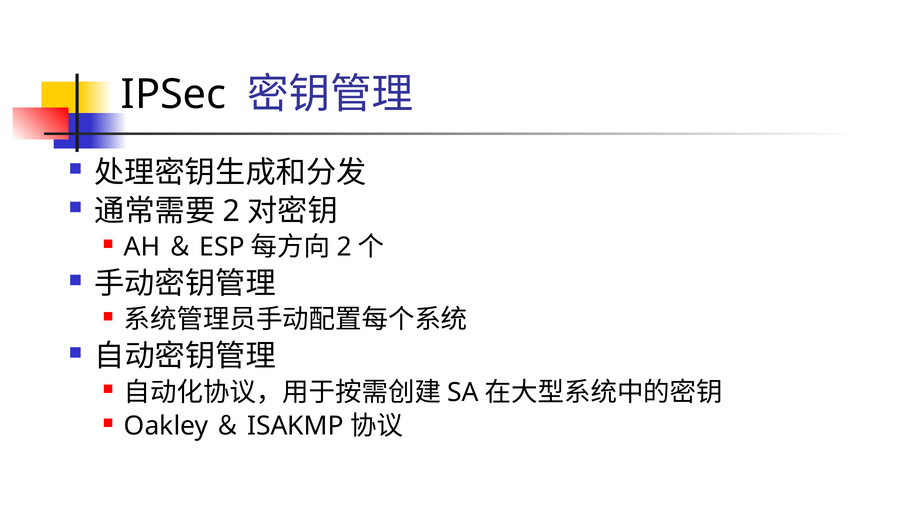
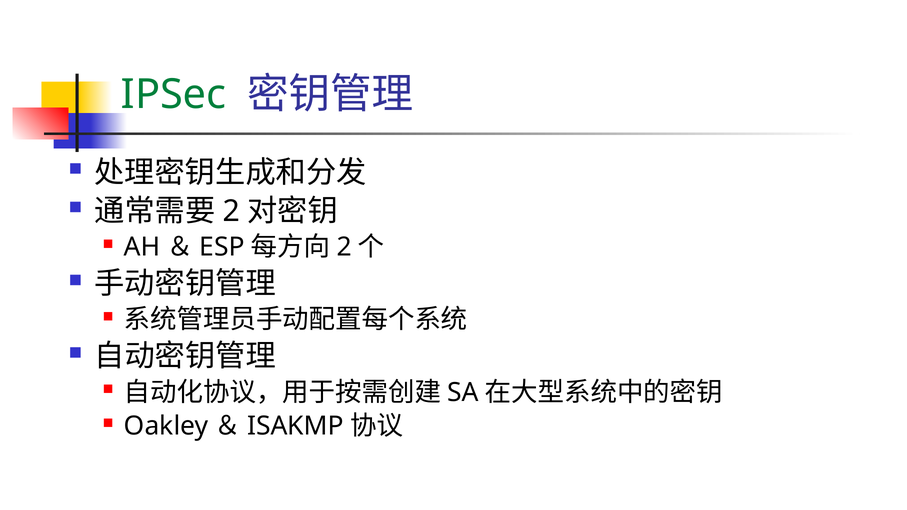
IPSec colour: black -> green (174, 94)
